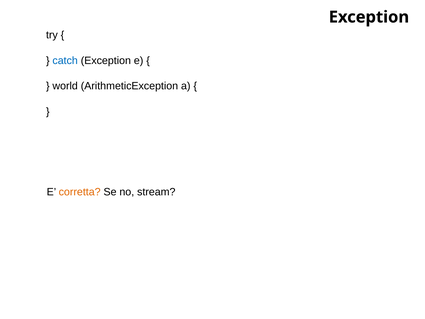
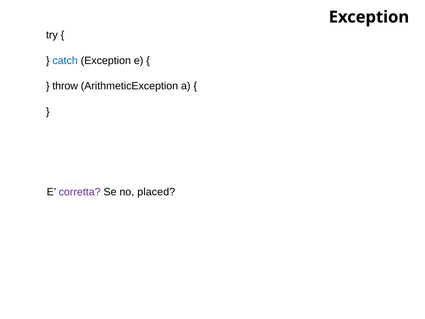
world: world -> throw (65, 86)
corretta colour: orange -> purple (80, 192)
stream: stream -> placed (156, 192)
